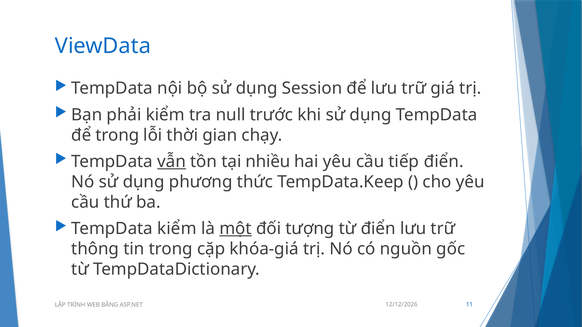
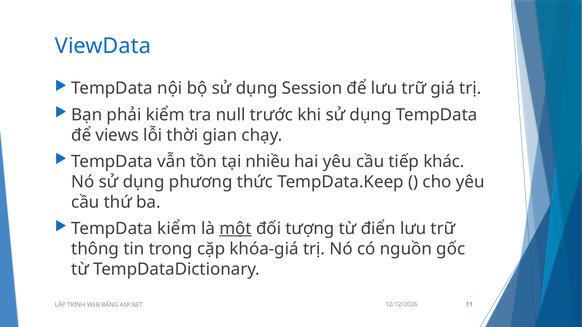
để trong: trong -> views (117, 135)
vẫn underline: present -> none (172, 162)
tiếp điển: điển -> khác (444, 162)
